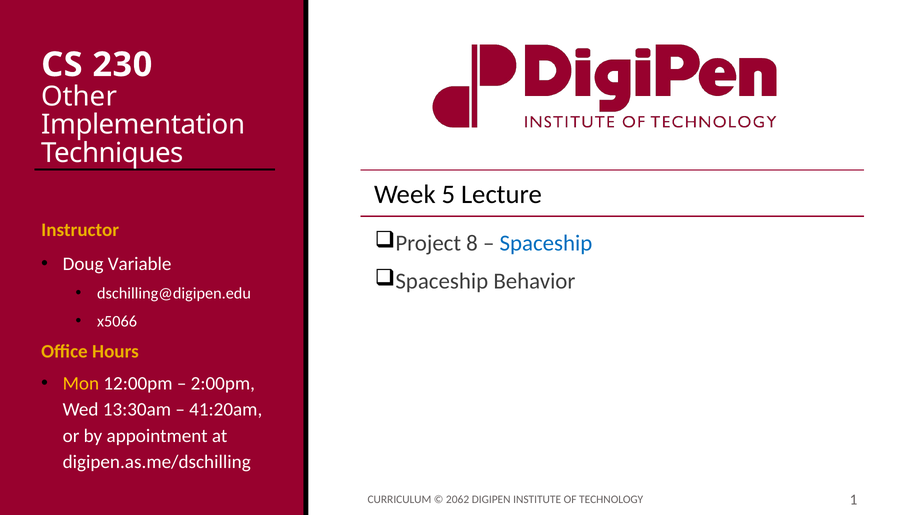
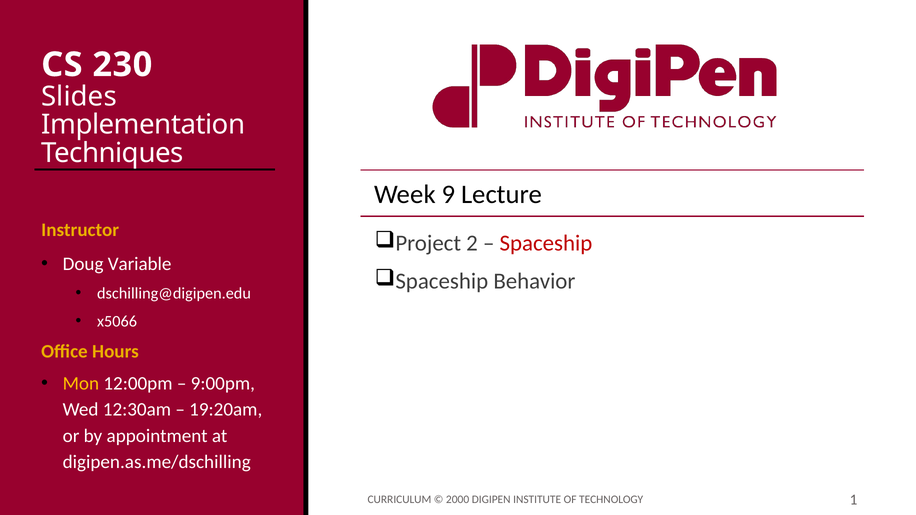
Other: Other -> Slides (79, 97)
5: 5 -> 9 (448, 194)
8: 8 -> 2 (472, 243)
Spaceship colour: blue -> red (546, 243)
2:00pm: 2:00pm -> 9:00pm (223, 384)
13:30am: 13:30am -> 12:30am (137, 410)
41:20am: 41:20am -> 19:20am (226, 410)
2062: 2062 -> 2000 (458, 500)
